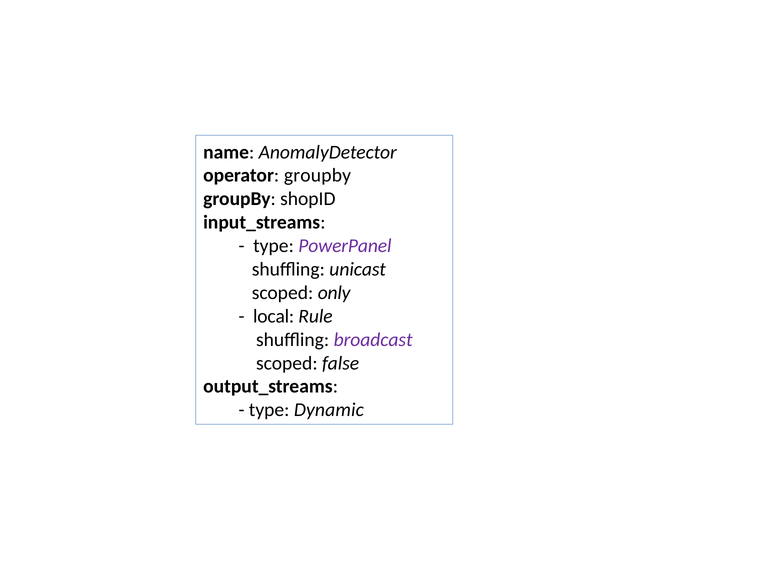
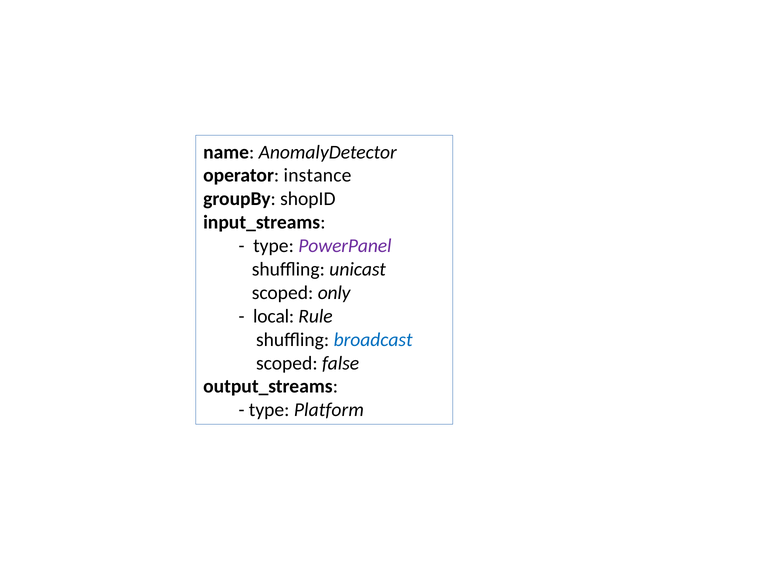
operator groupby: groupby -> instance (318, 176)
broadcast colour: purple -> blue (373, 340)
Dynamic: Dynamic -> Platform (329, 410)
